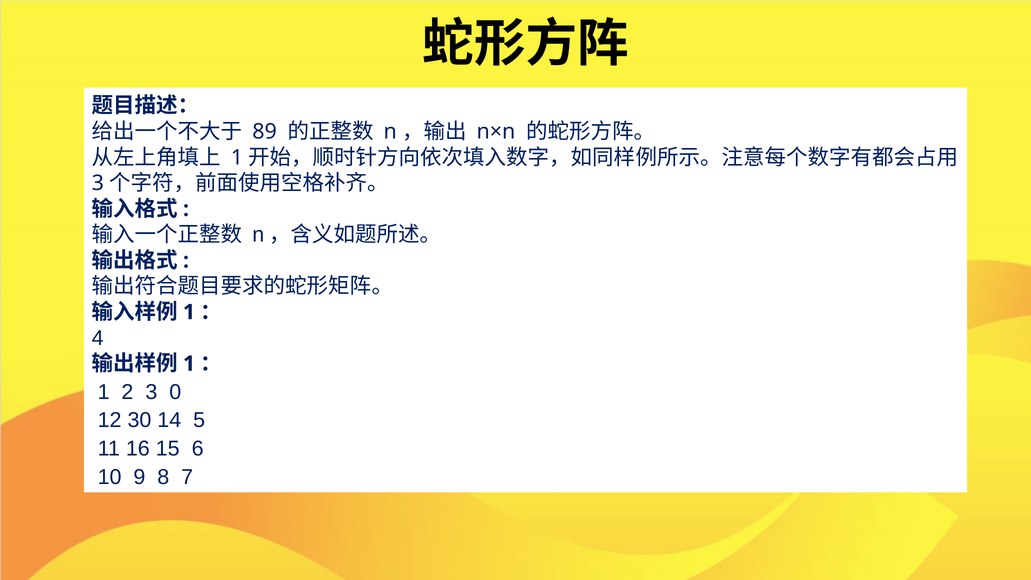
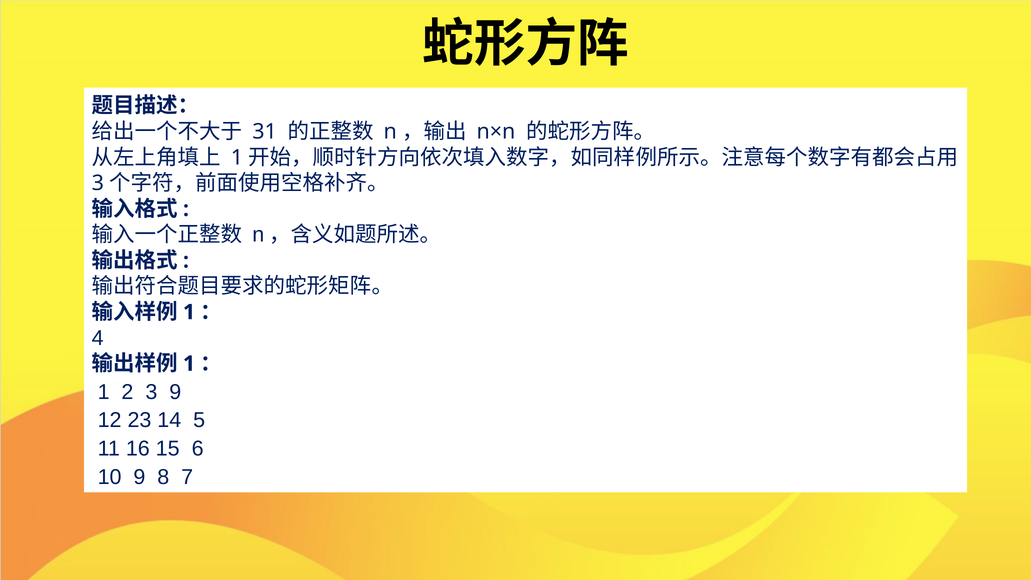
89: 89 -> 31 (265, 132)
3 0: 0 -> 9 (175, 392)
30: 30 -> 23 (139, 420)
